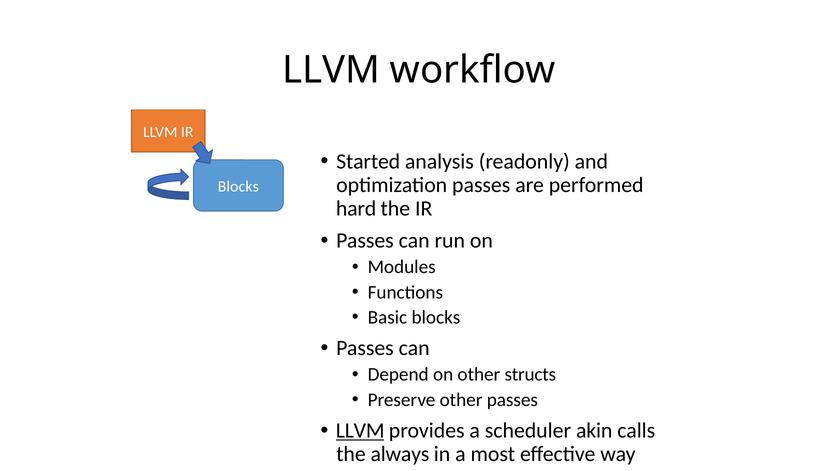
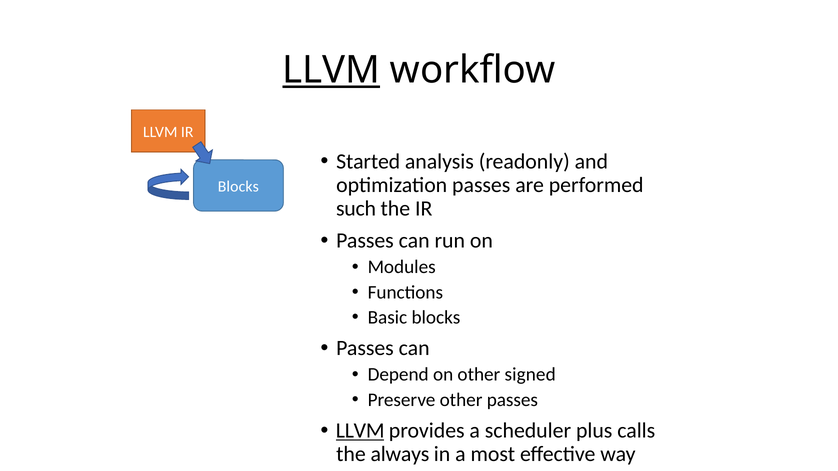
LLVM underline: none -> present (331, 70)
hard: hard -> such (356, 209)
structs: structs -> signed (530, 375)
akin: akin -> plus (594, 431)
